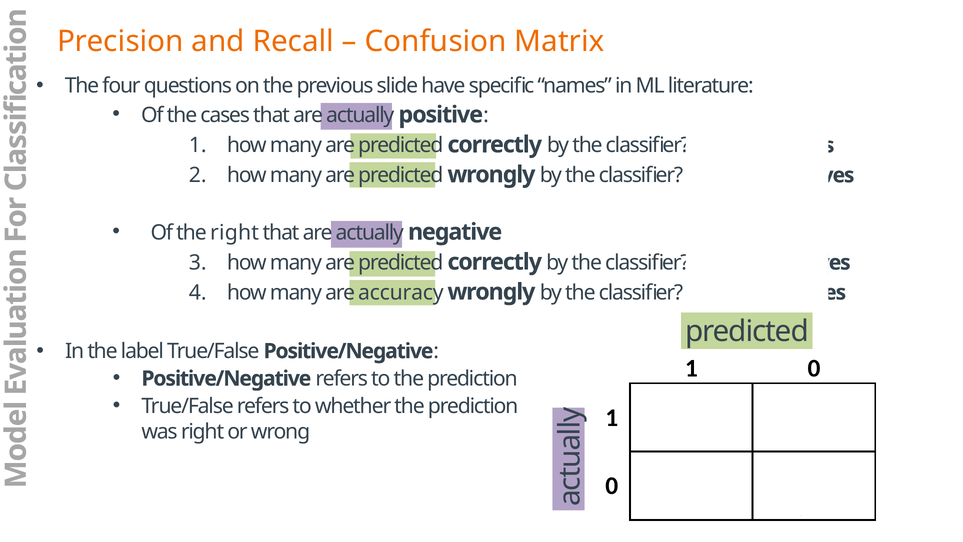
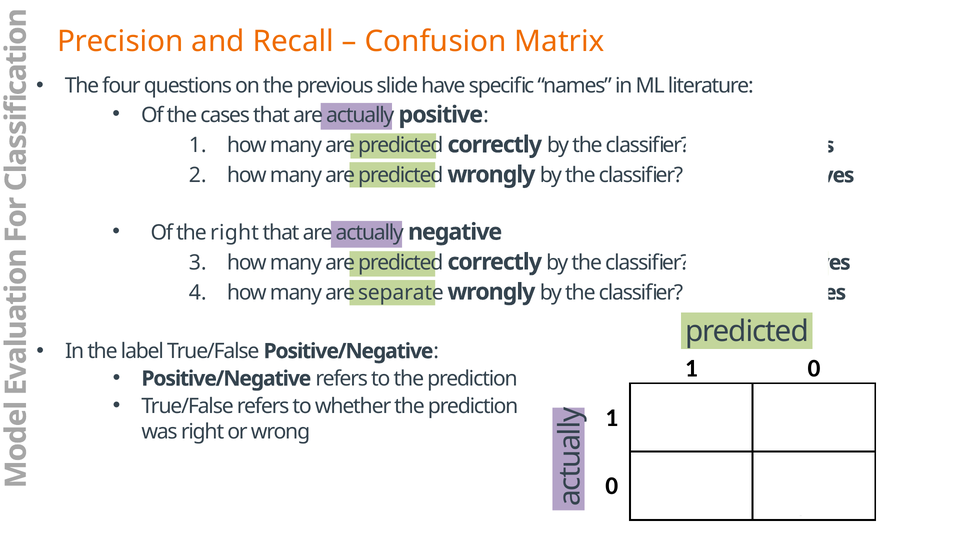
accuracy: accuracy -> separate (401, 293)
